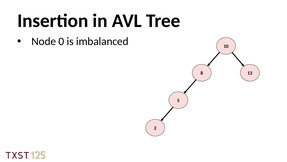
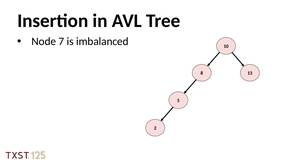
0: 0 -> 7 (61, 41)
